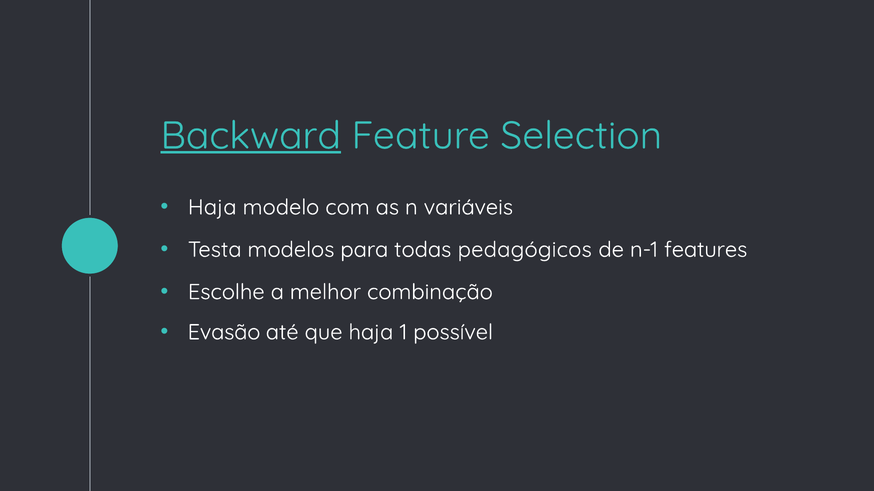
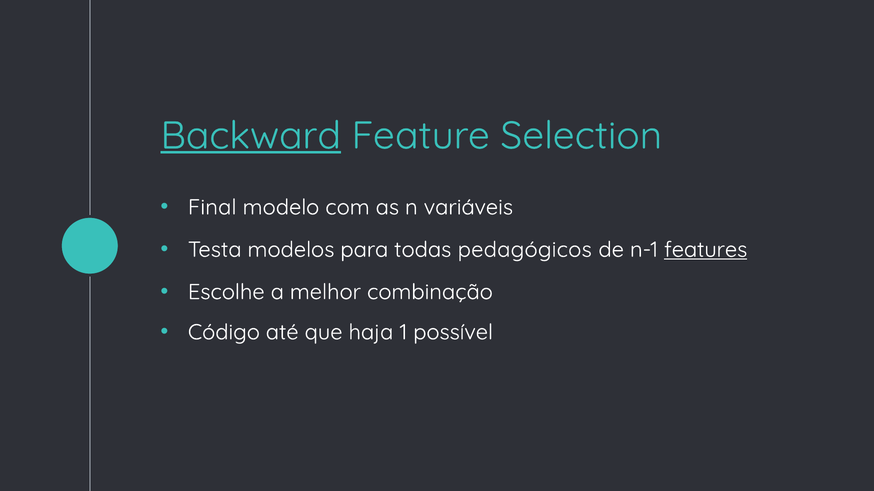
Haja: Haja -> Final (212, 208)
features underline: none -> present (706, 250)
Evasão: Evasão -> Código (224, 333)
